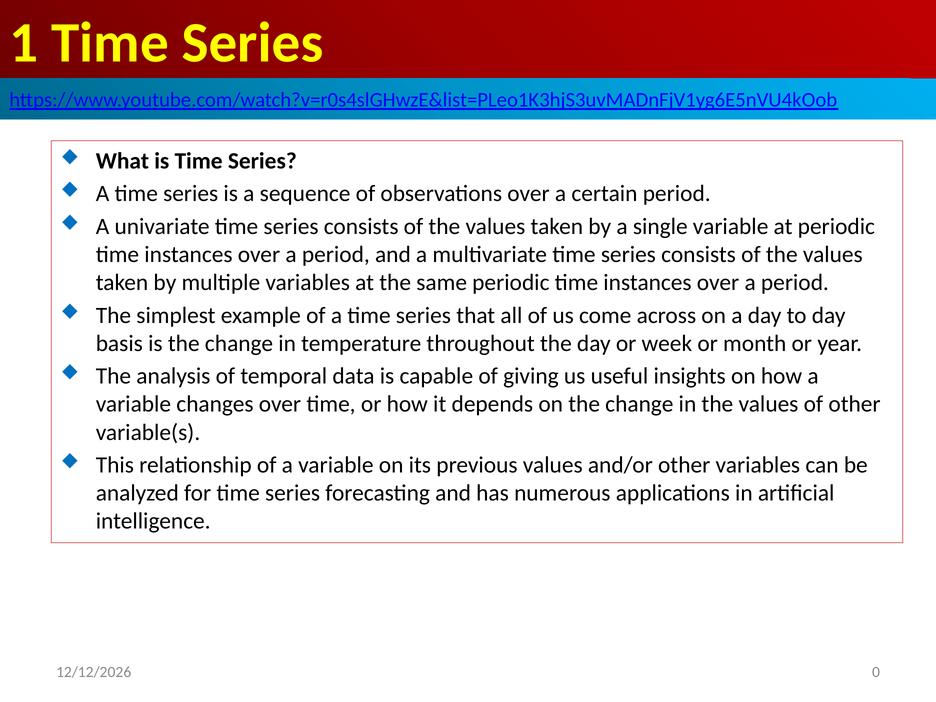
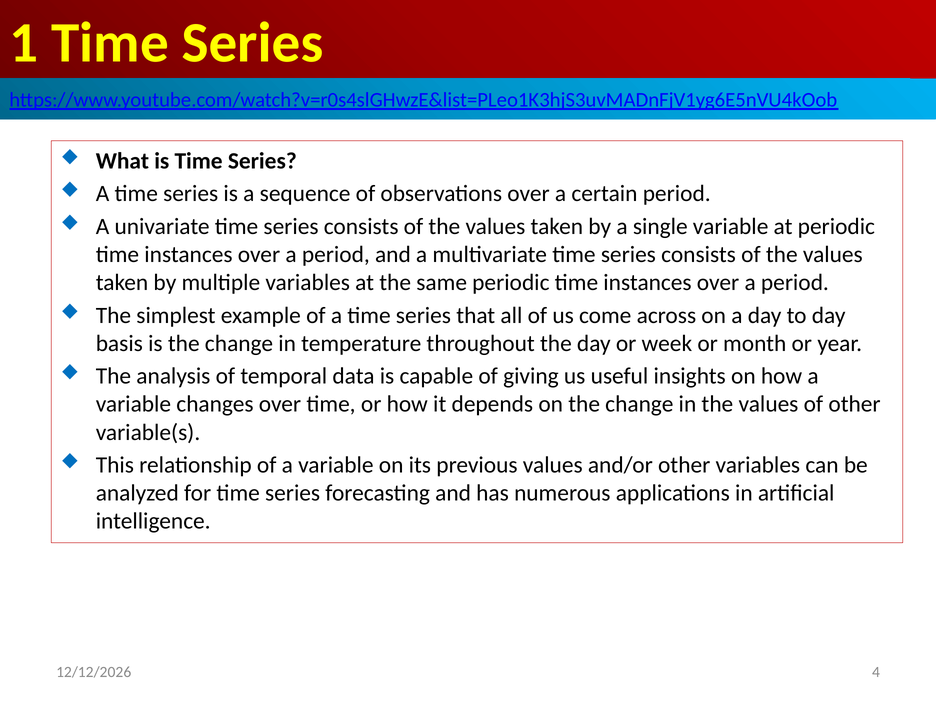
0: 0 -> 4 (876, 672)
